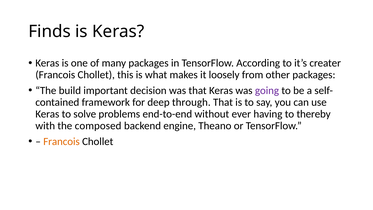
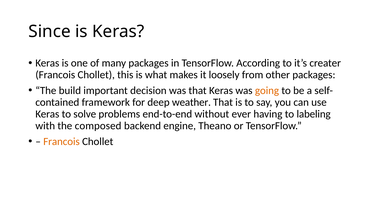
Finds: Finds -> Since (50, 31)
going colour: purple -> orange (267, 90)
through: through -> weather (191, 102)
thereby: thereby -> labeling (314, 114)
